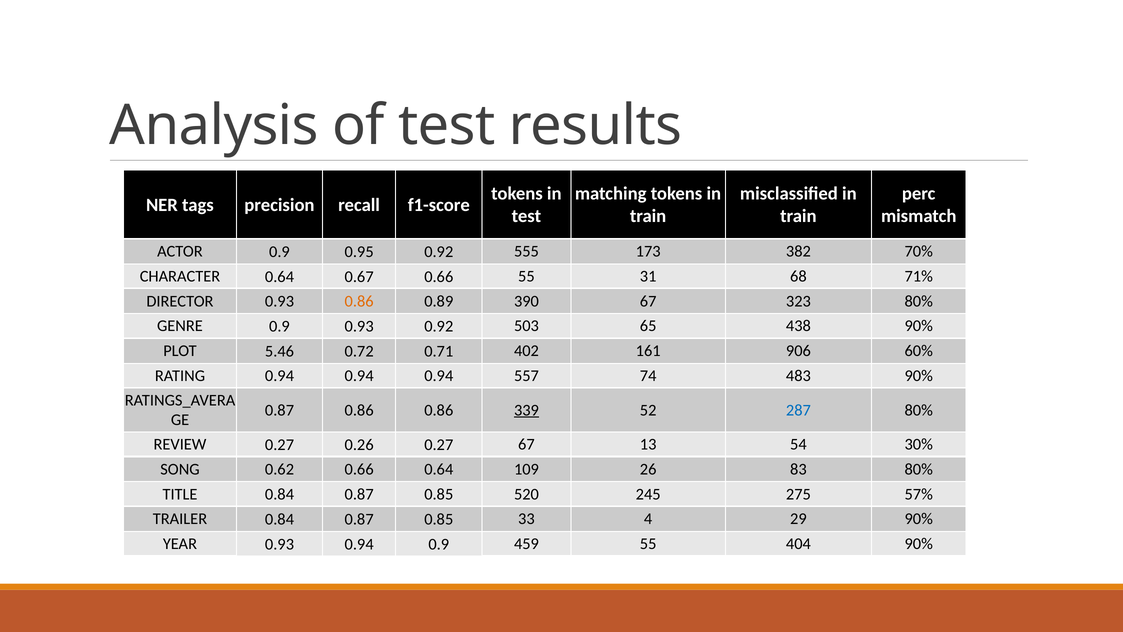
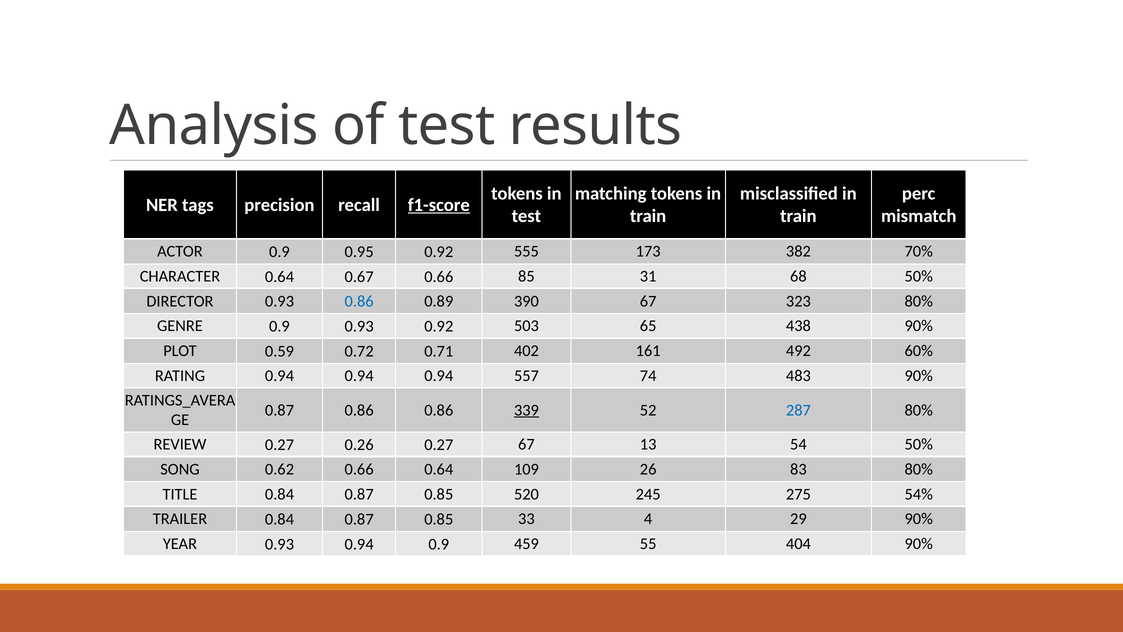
f1-score underline: none -> present (439, 205)
0.66 55: 55 -> 85 (526, 276)
68 71%: 71% -> 50% (919, 276)
0.86 colour: orange -> blue (359, 301)
5.46: 5.46 -> 0.59 (280, 351)
906: 906 -> 492 (798, 351)
54 30%: 30% -> 50% (919, 444)
57%: 57% -> 54% (919, 494)
